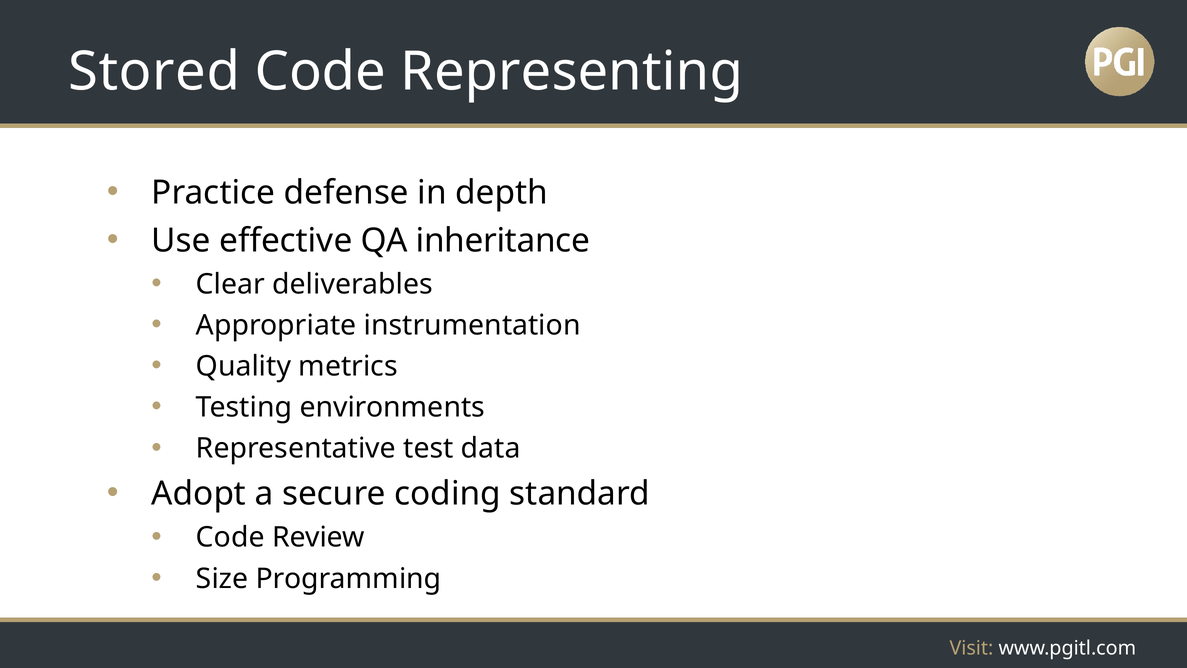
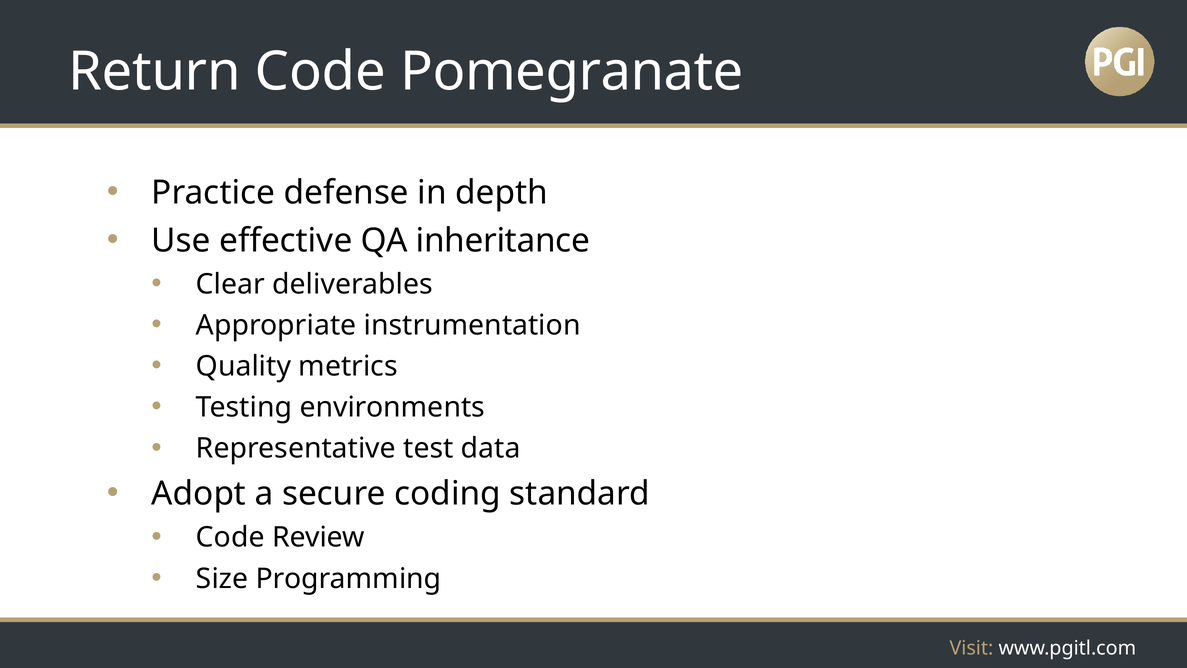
Stored: Stored -> Return (155, 72)
Representing: Representing -> Pomegranate (572, 72)
